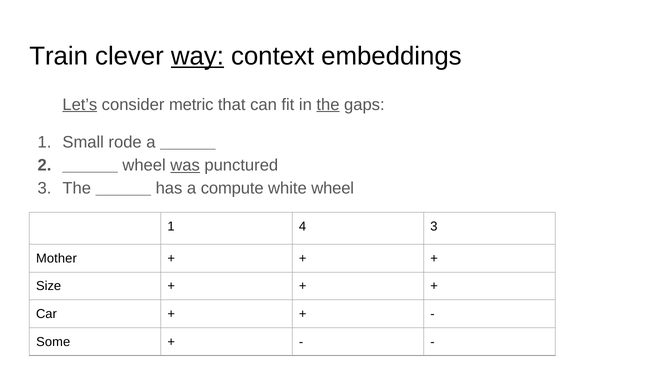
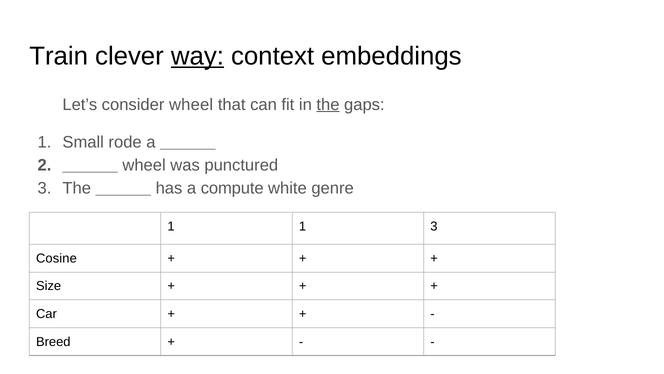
Let’s underline: present -> none (80, 104)
consider metric: metric -> wheel (191, 104)
was underline: present -> none (185, 165)
white wheel: wheel -> genre (333, 188)
1 4: 4 -> 1 (302, 226)
Mother: Mother -> Cosine (56, 258)
Some: Some -> Breed (53, 341)
